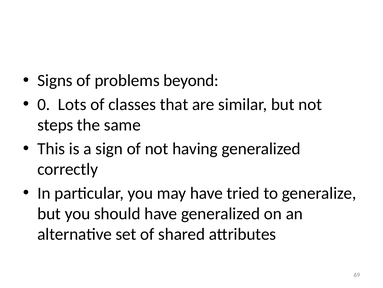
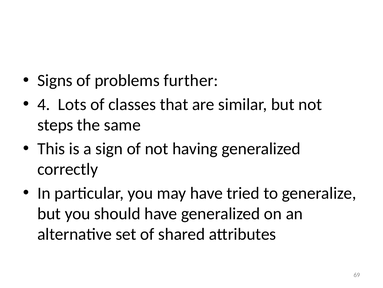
beyond: beyond -> further (191, 80)
0: 0 -> 4 (44, 104)
